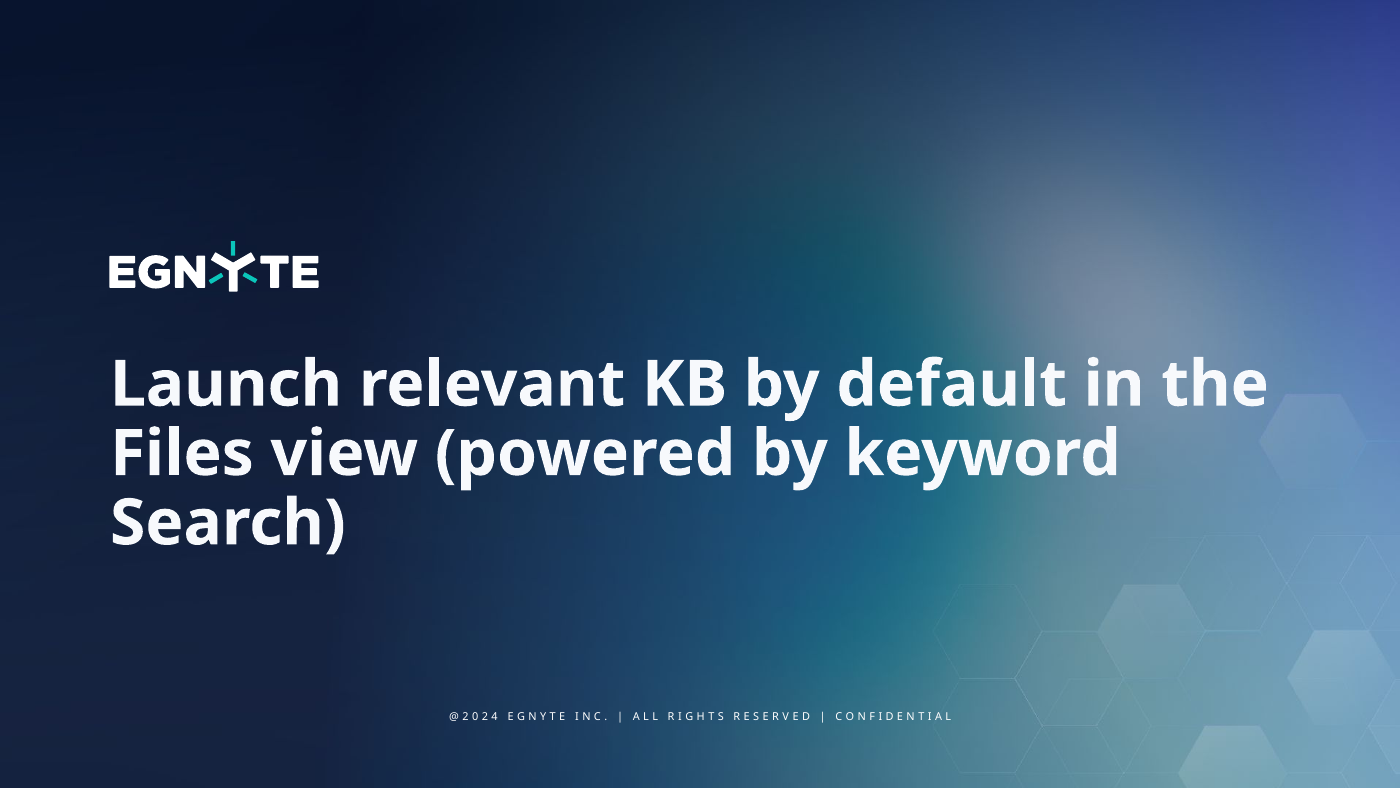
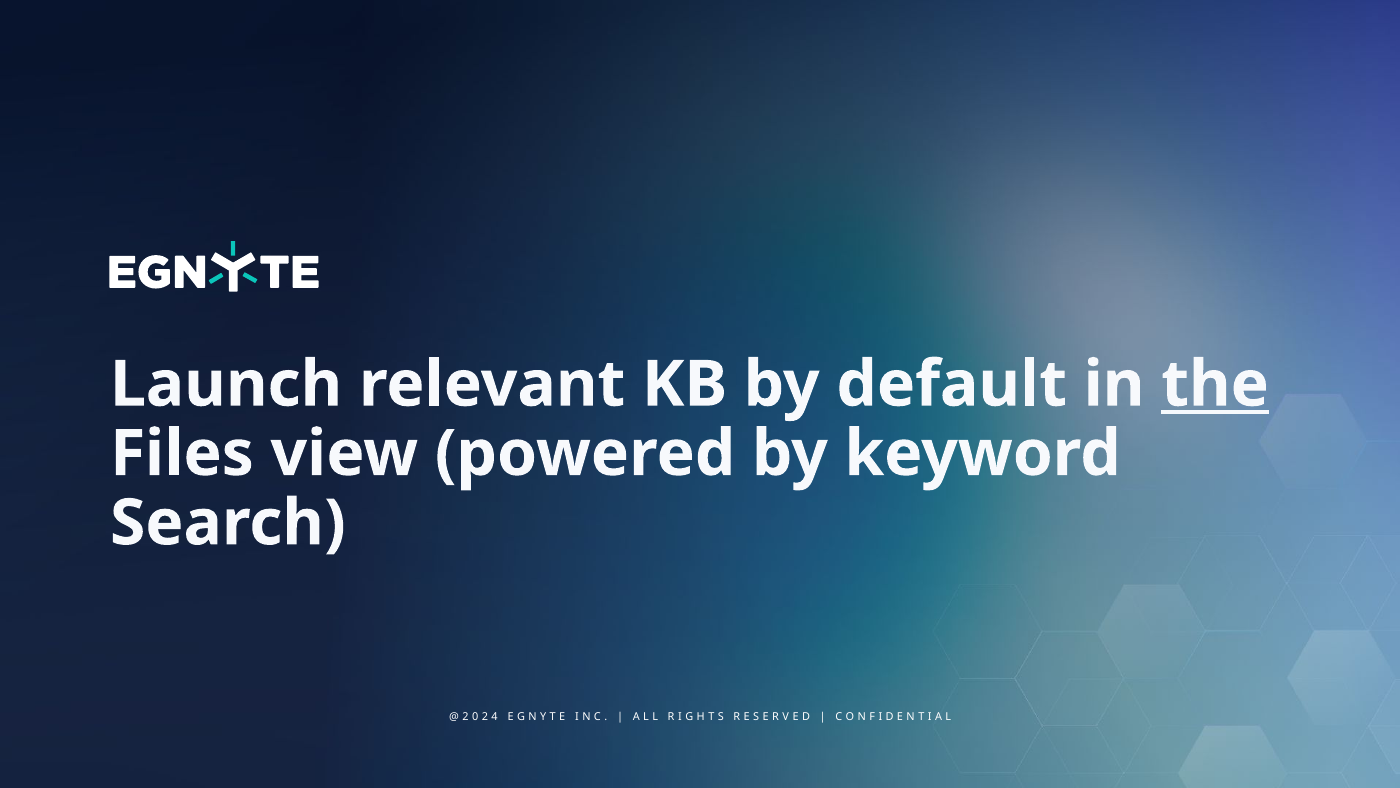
the underline: none -> present (1215, 384)
